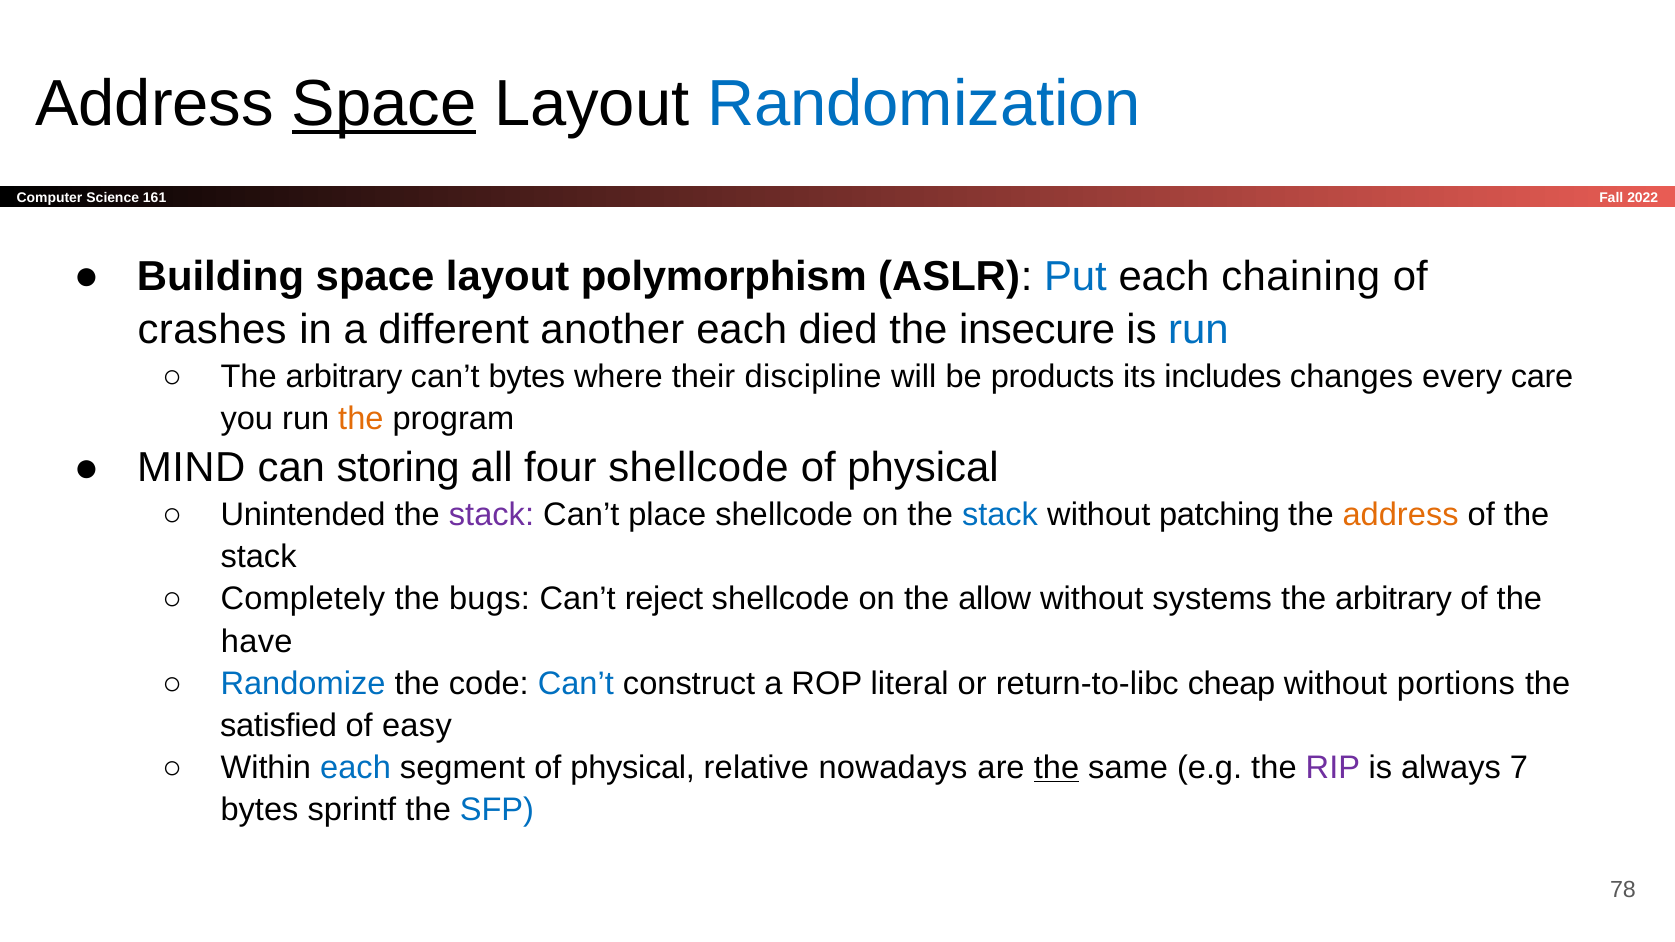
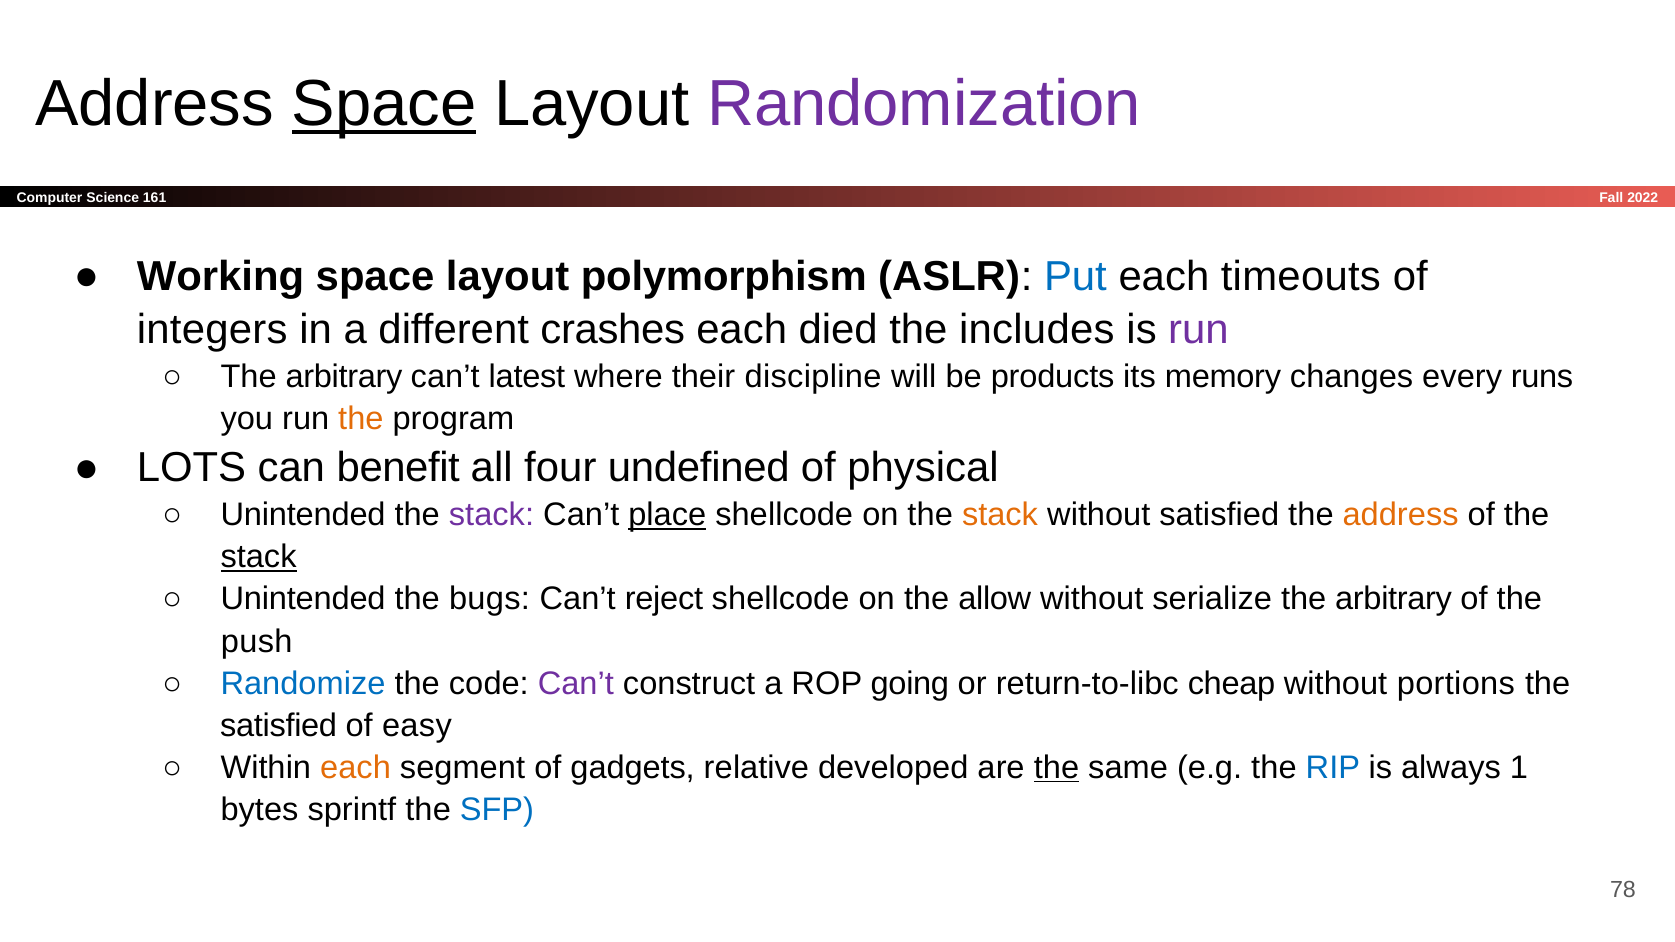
Randomization colour: blue -> purple (924, 104)
Building: Building -> Working (220, 276)
chaining: chaining -> timeouts (1301, 276)
crashes: crashes -> integers (212, 330)
another: another -> crashes (613, 330)
insecure: insecure -> includes (1037, 330)
run colour: blue -> purple (1198, 330)
can’t bytes: bytes -> latest (527, 377)
includes: includes -> memory (1223, 377)
care: care -> runs (1542, 377)
MIND: MIND -> LOTS (191, 468)
storing: storing -> benefit (398, 468)
four shellcode: shellcode -> undefined (699, 468)
place underline: none -> present (667, 515)
stack colour: blue -> orange (1000, 515)
without patching: patching -> satisfied (1219, 515)
stack underline: none -> present (259, 557)
Completely: Completely -> Unintended (303, 599)
systems: systems -> serialize (1212, 599)
have: have -> push (257, 641)
Can’t colour: blue -> purple (576, 684)
literal: literal -> going (910, 684)
each colour: blue -> orange (356, 768)
segment of physical: physical -> gadgets (633, 768)
nowadays: nowadays -> developed (893, 768)
RIP colour: purple -> blue (1333, 768)
7: 7 -> 1 (1519, 768)
